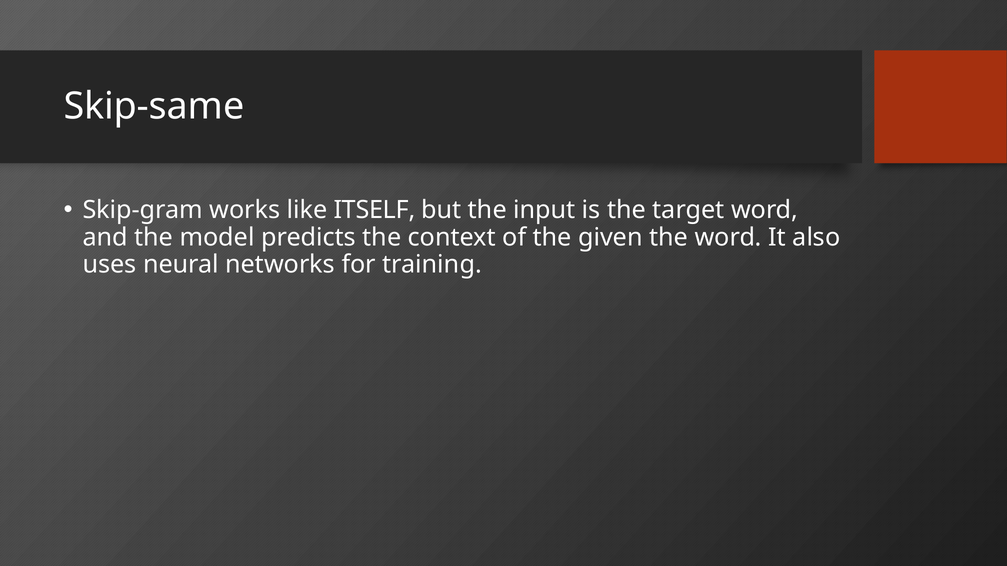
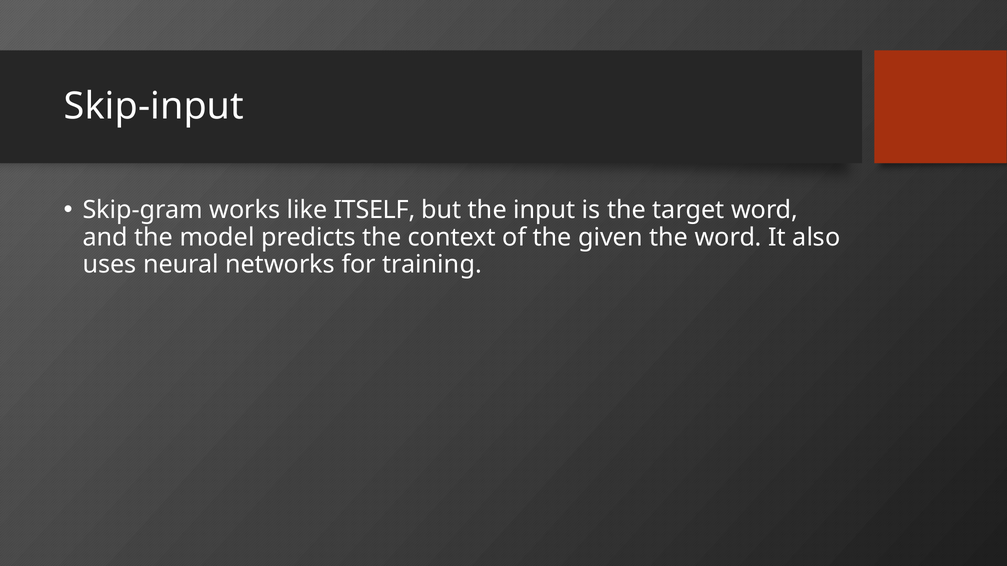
Skip-same: Skip-same -> Skip-input (154, 107)
